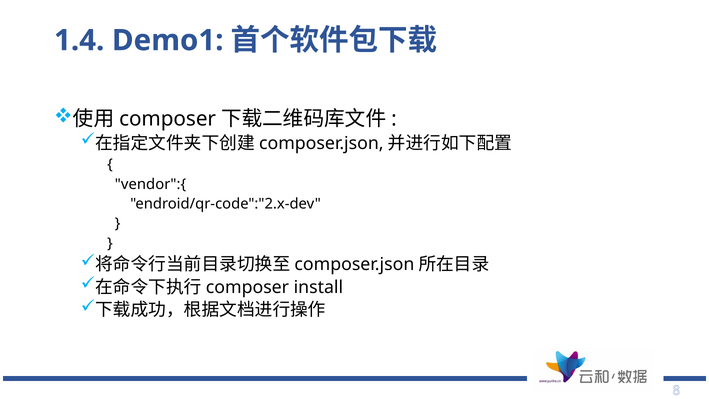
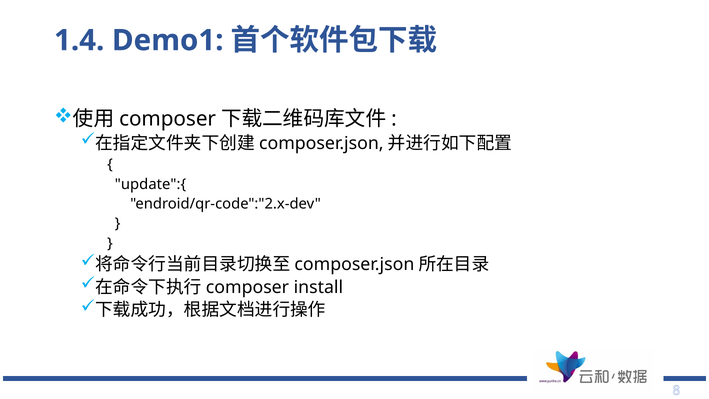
vendor":{: vendor":{ -> update":{ (151, 184)
